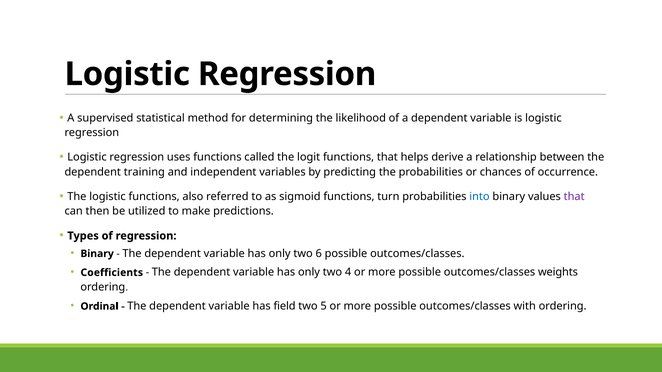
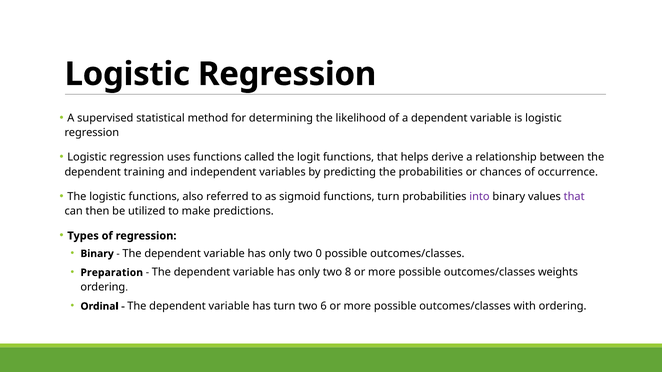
into colour: blue -> purple (479, 197)
6: 6 -> 0 (319, 254)
Coefficients: Coefficients -> Preparation (112, 273)
4: 4 -> 8 (348, 273)
has field: field -> turn (285, 306)
5: 5 -> 6 (324, 306)
